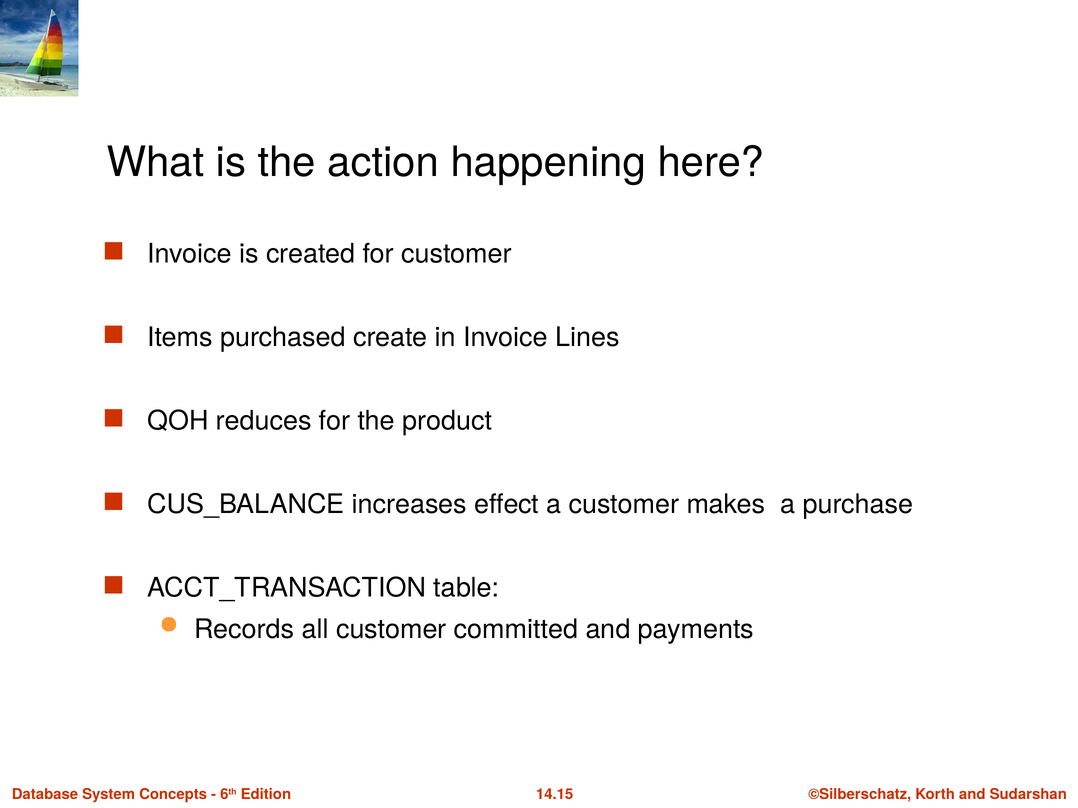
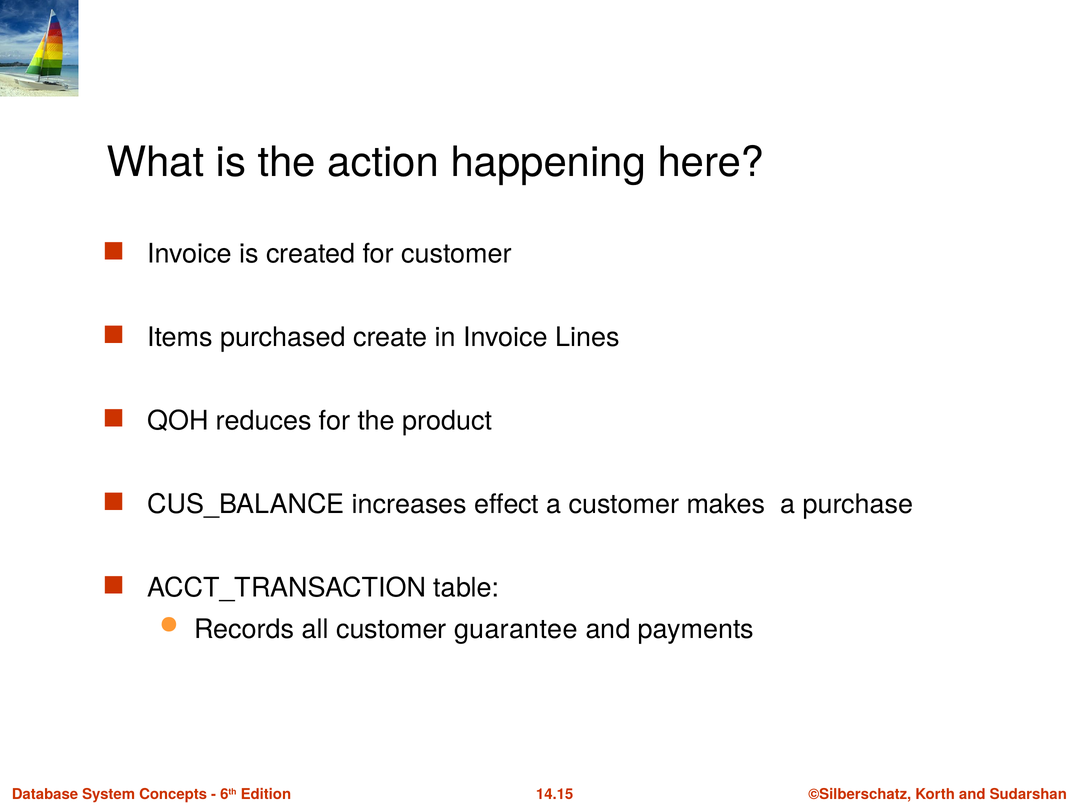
committed: committed -> guarantee (516, 630)
